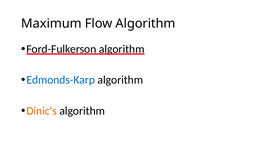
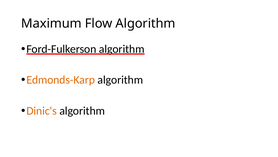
Edmonds-Karp colour: blue -> orange (61, 80)
